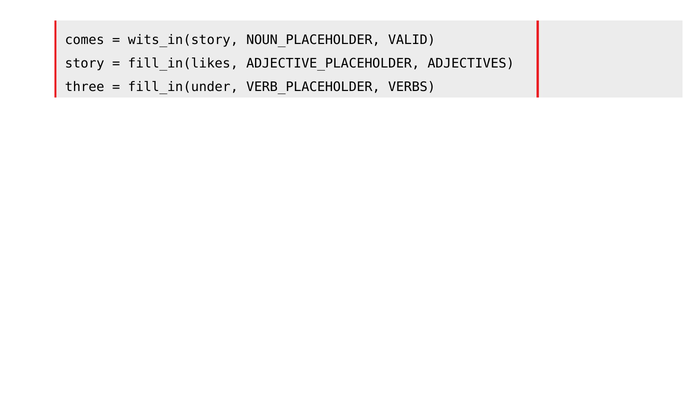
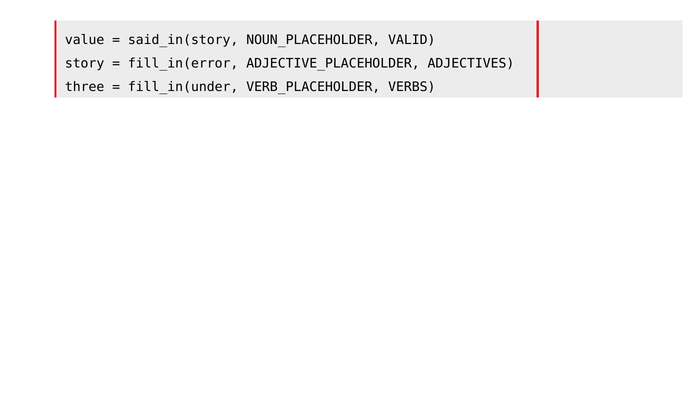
comes: comes -> value (85, 40)
wits_in(story: wits_in(story -> said_in(story (183, 40)
fill_in(likes: fill_in(likes -> fill_in(error (183, 63)
